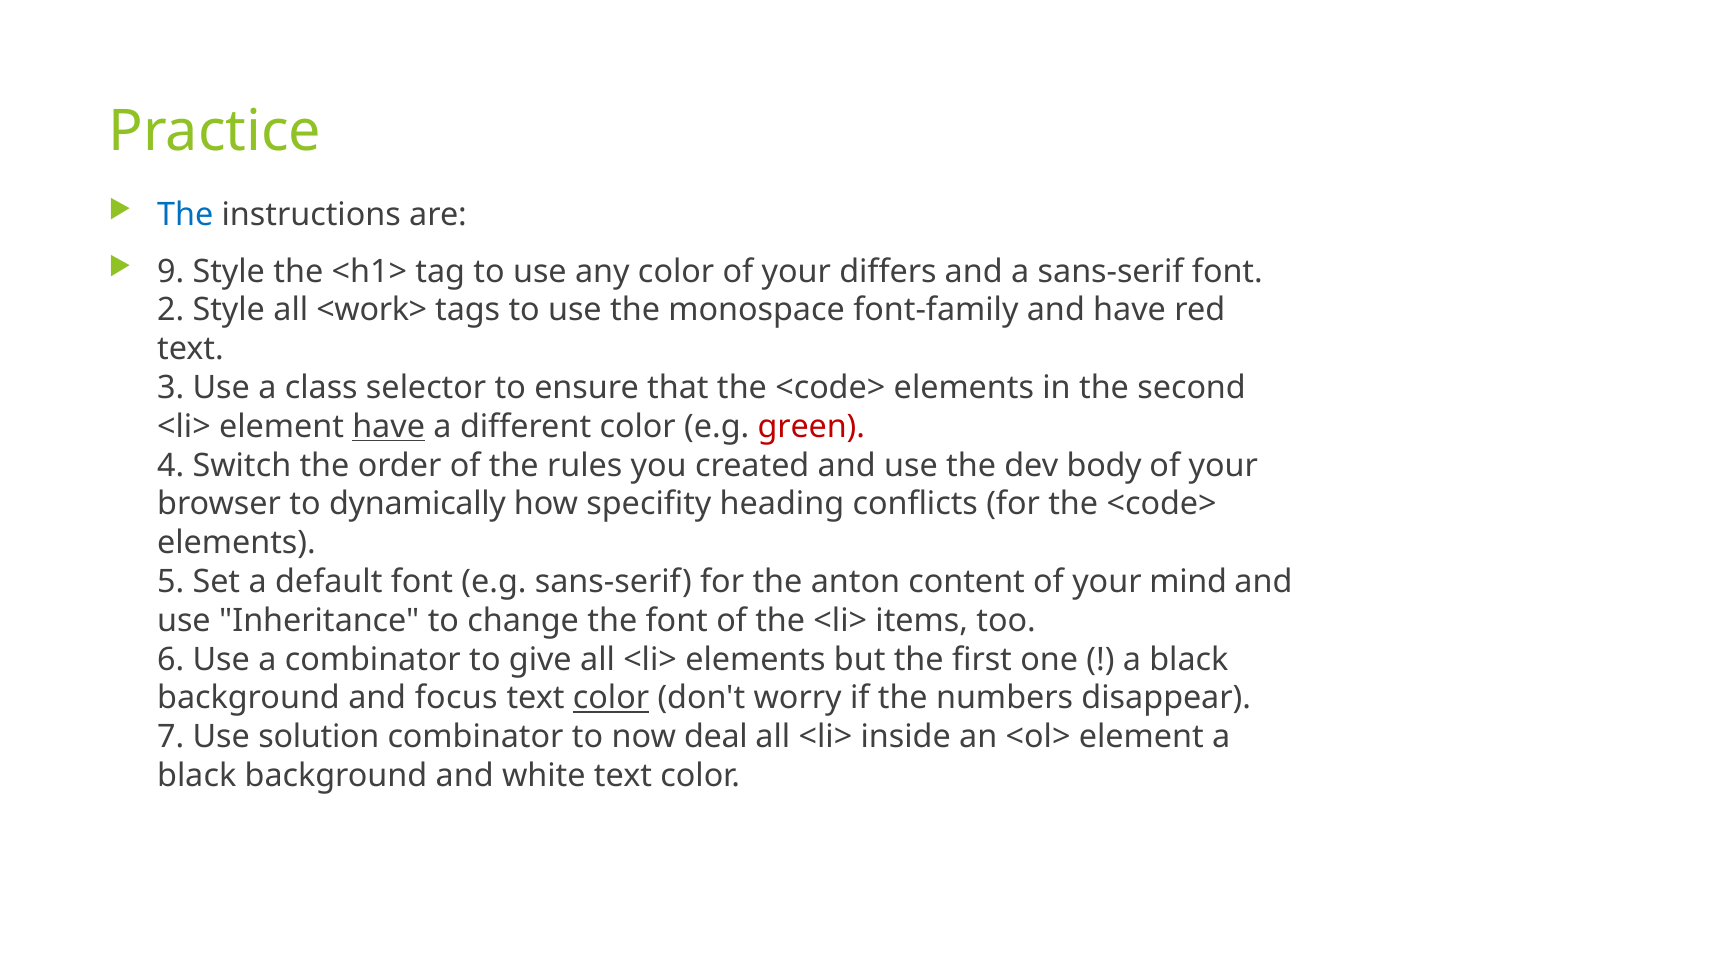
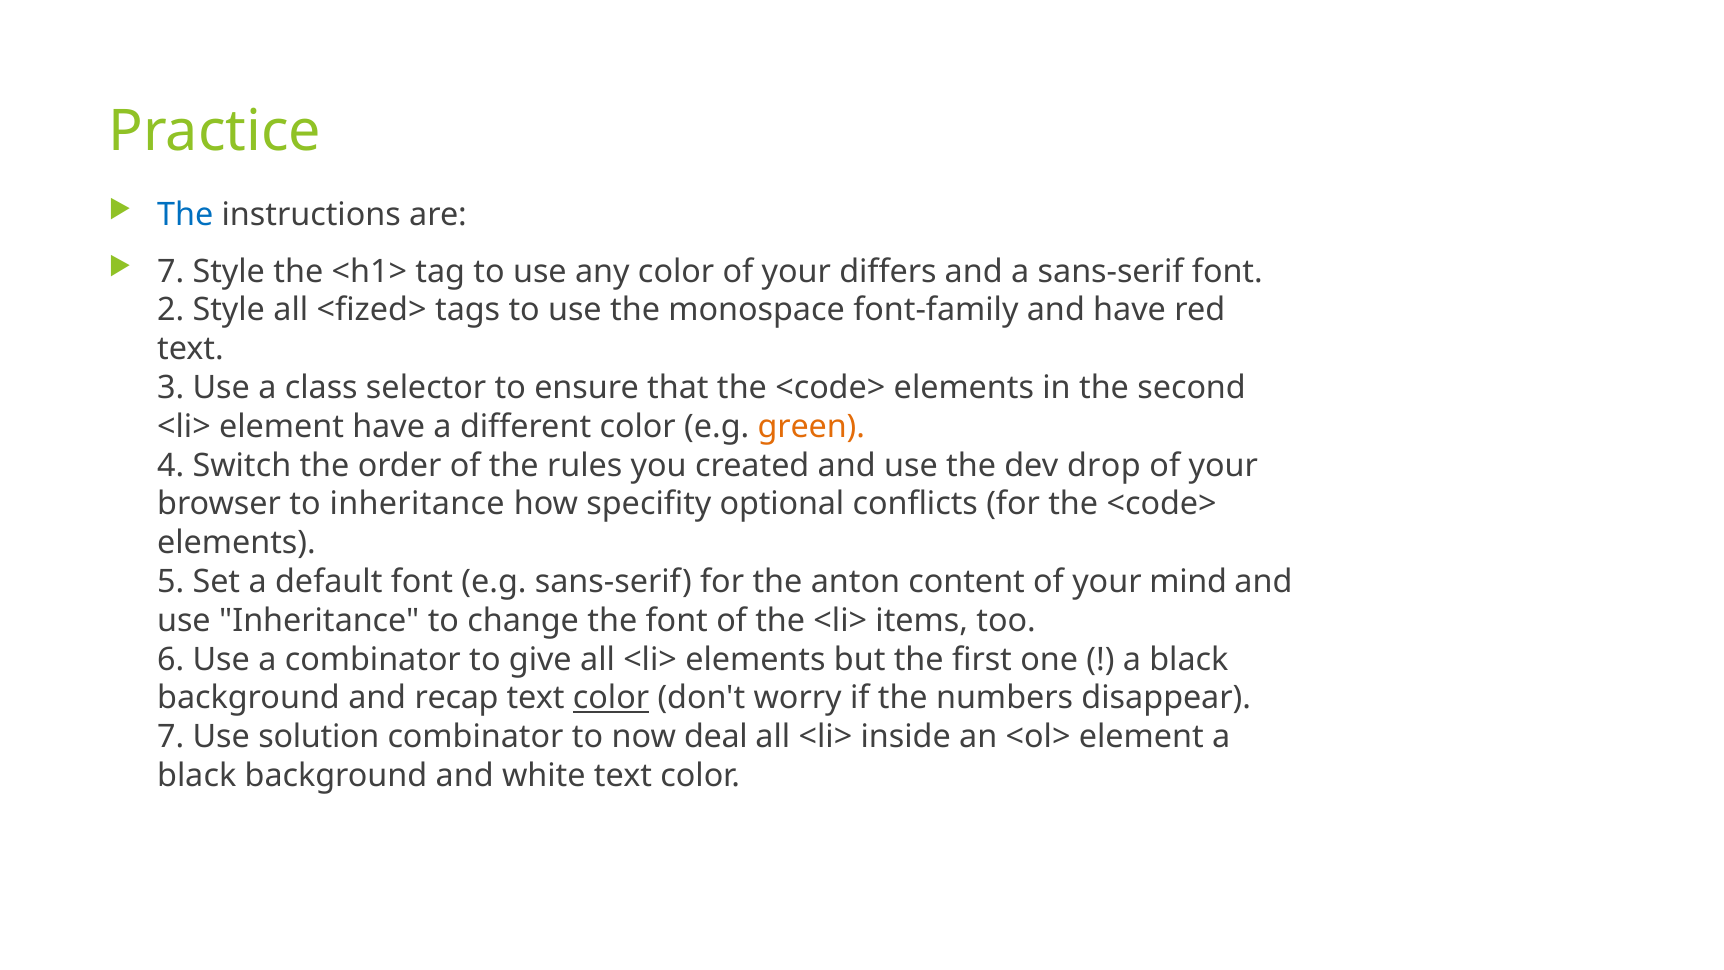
9: 9 -> 7 (171, 271)
<work>: <work> -> <fized> (372, 310)
have underline: present -> none (389, 426)
green colour: red -> orange (811, 426)
body: body -> drop (1104, 465)
to dynamically: dynamically -> inheritance (417, 504)
heading: heading -> optional (782, 504)
focus: focus -> recap (457, 698)
